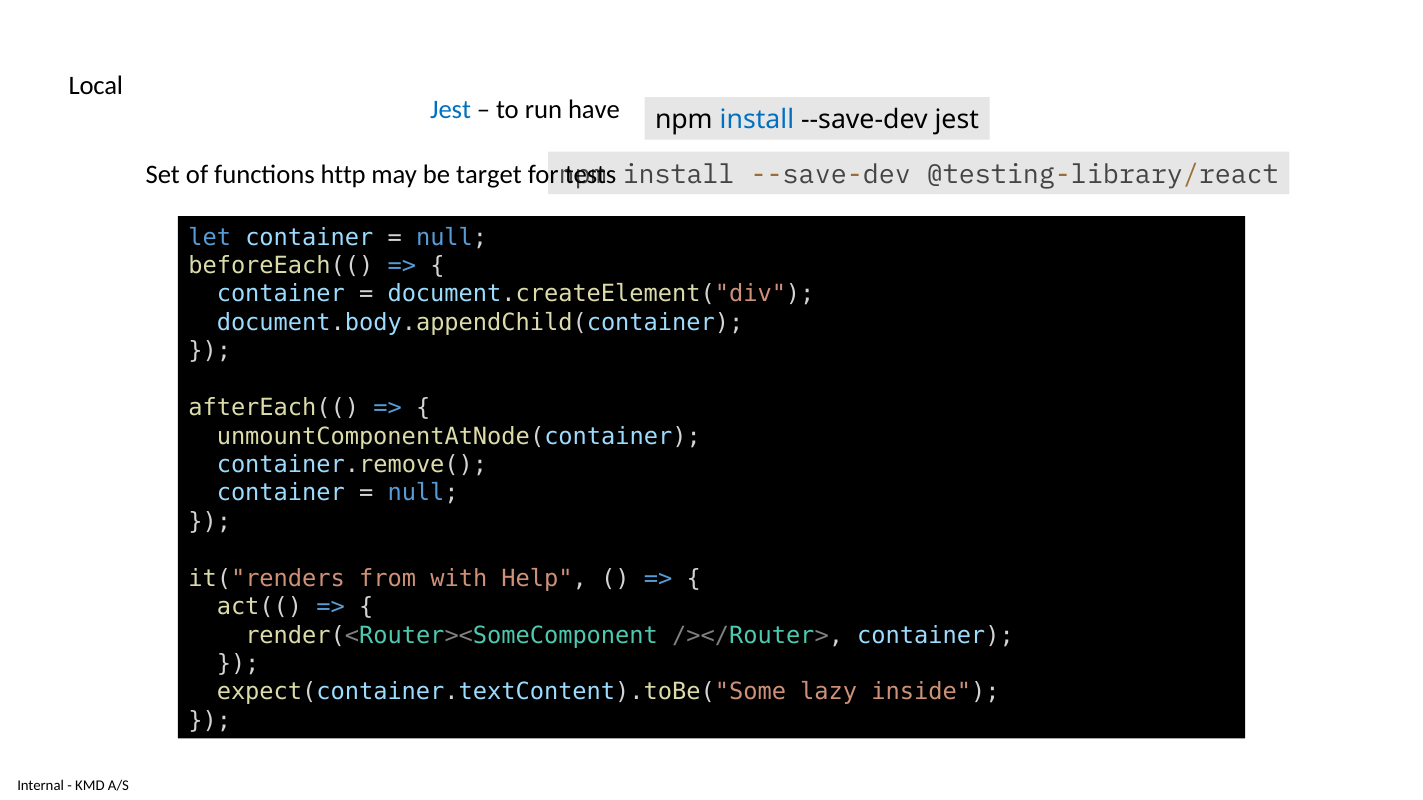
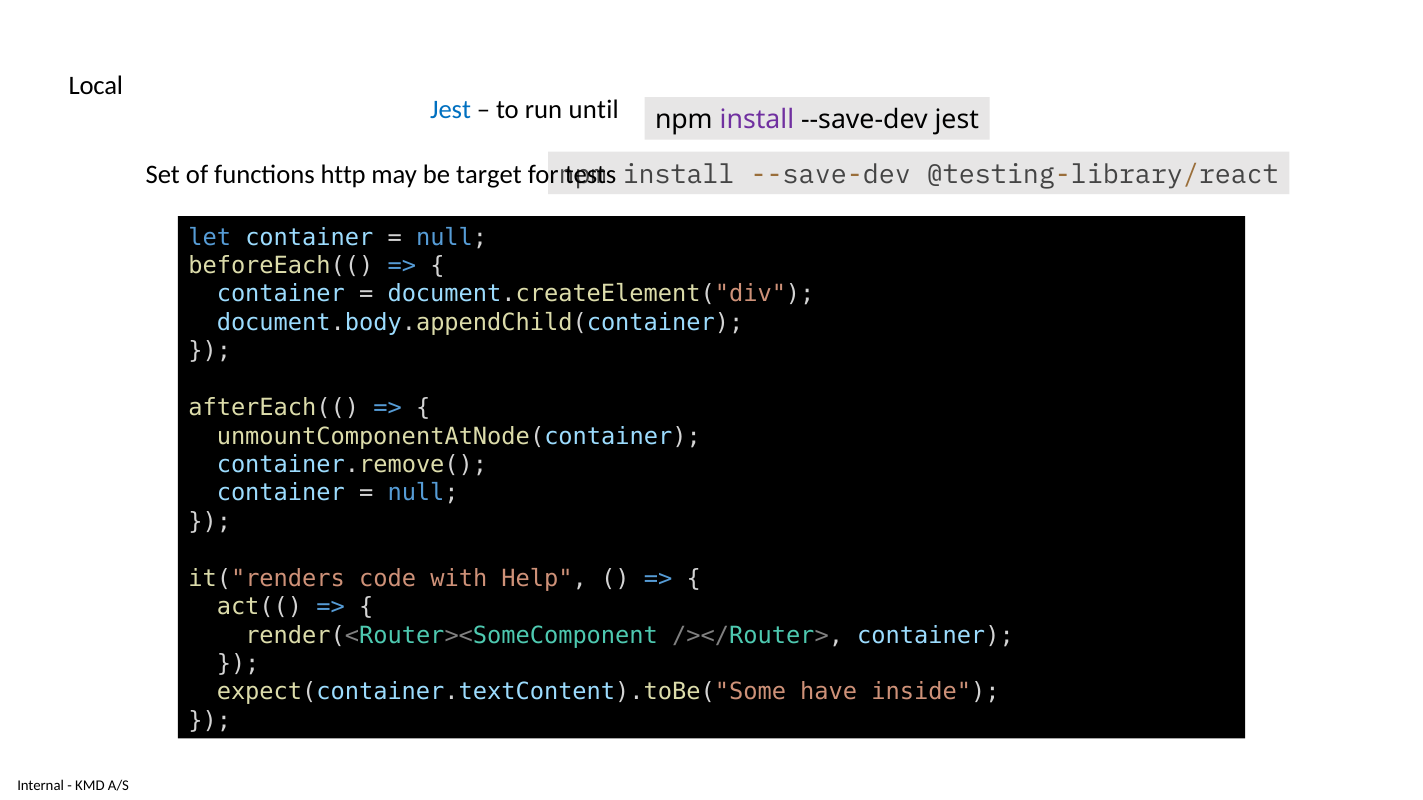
have: have -> until (594, 110)
install colour: blue -> purple (757, 120)
from: from -> code (388, 579)
lazy: lazy -> have (829, 692)
